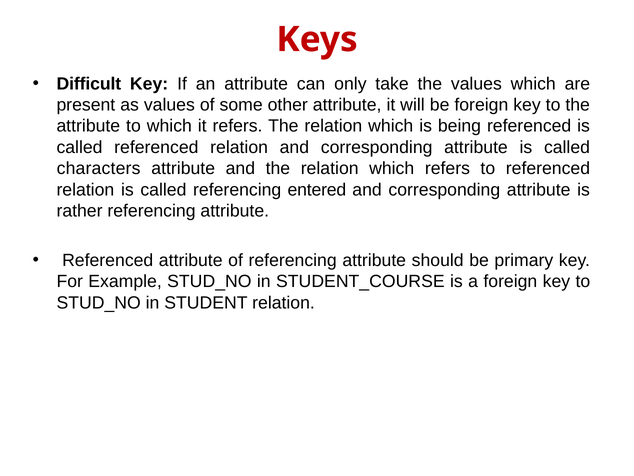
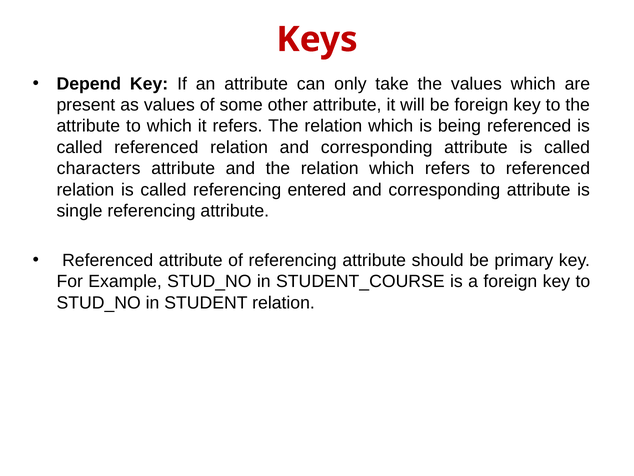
Difficult: Difficult -> Depend (89, 84)
rather: rather -> single (80, 211)
